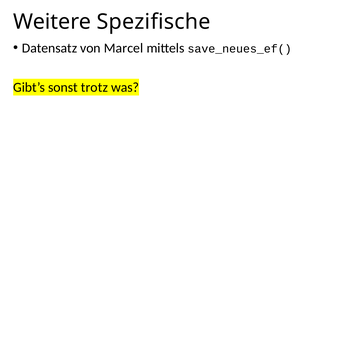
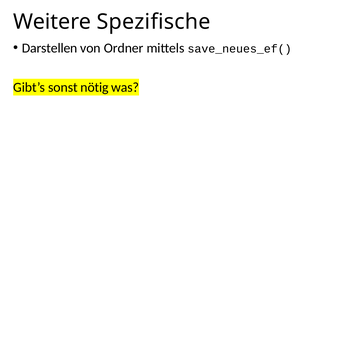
Datensatz: Datensatz -> Darstellen (50, 48)
Marcel: Marcel -> Ordner (124, 48)
trotz: trotz -> nötig (95, 87)
